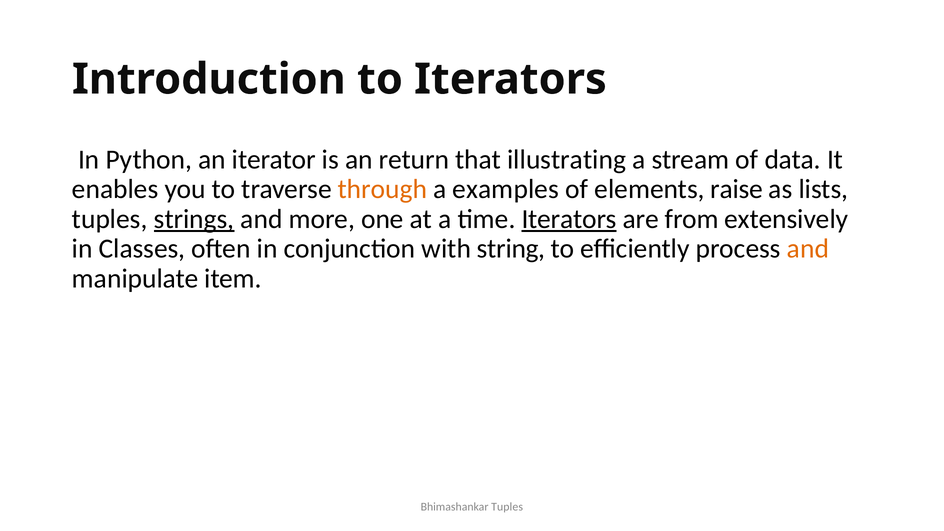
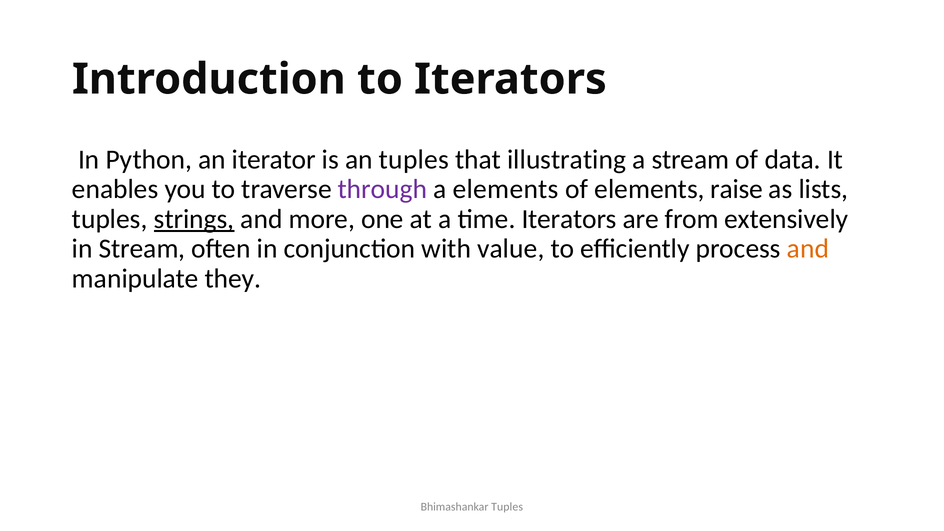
an return: return -> tuples (414, 160)
through colour: orange -> purple (382, 189)
a examples: examples -> elements (506, 189)
Iterators underline: present -> none (569, 219)
in Classes: Classes -> Stream (142, 249)
string: string -> value (511, 249)
item: item -> they (233, 279)
